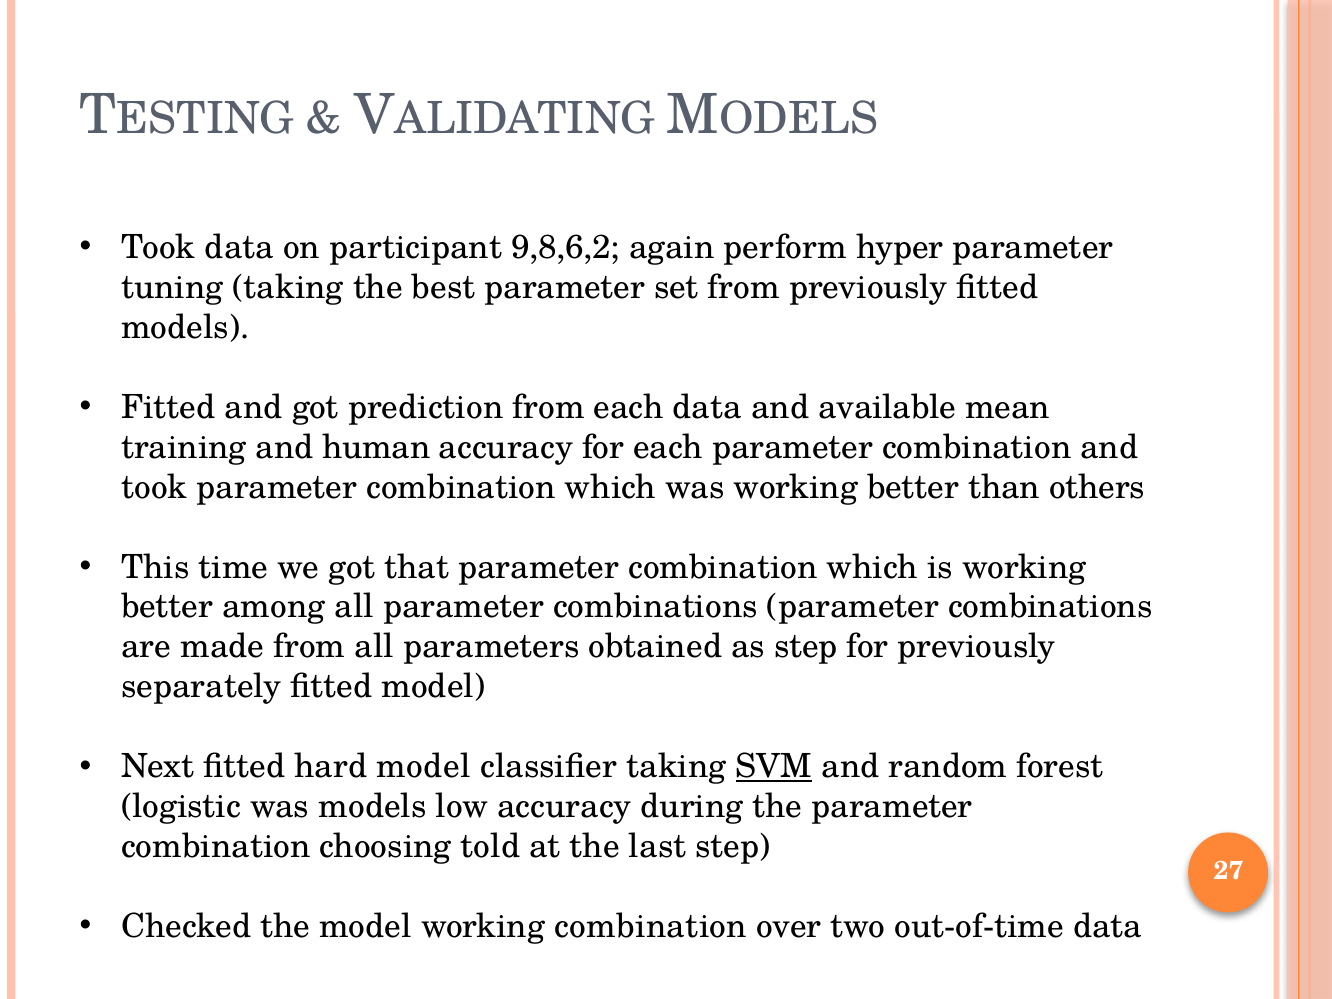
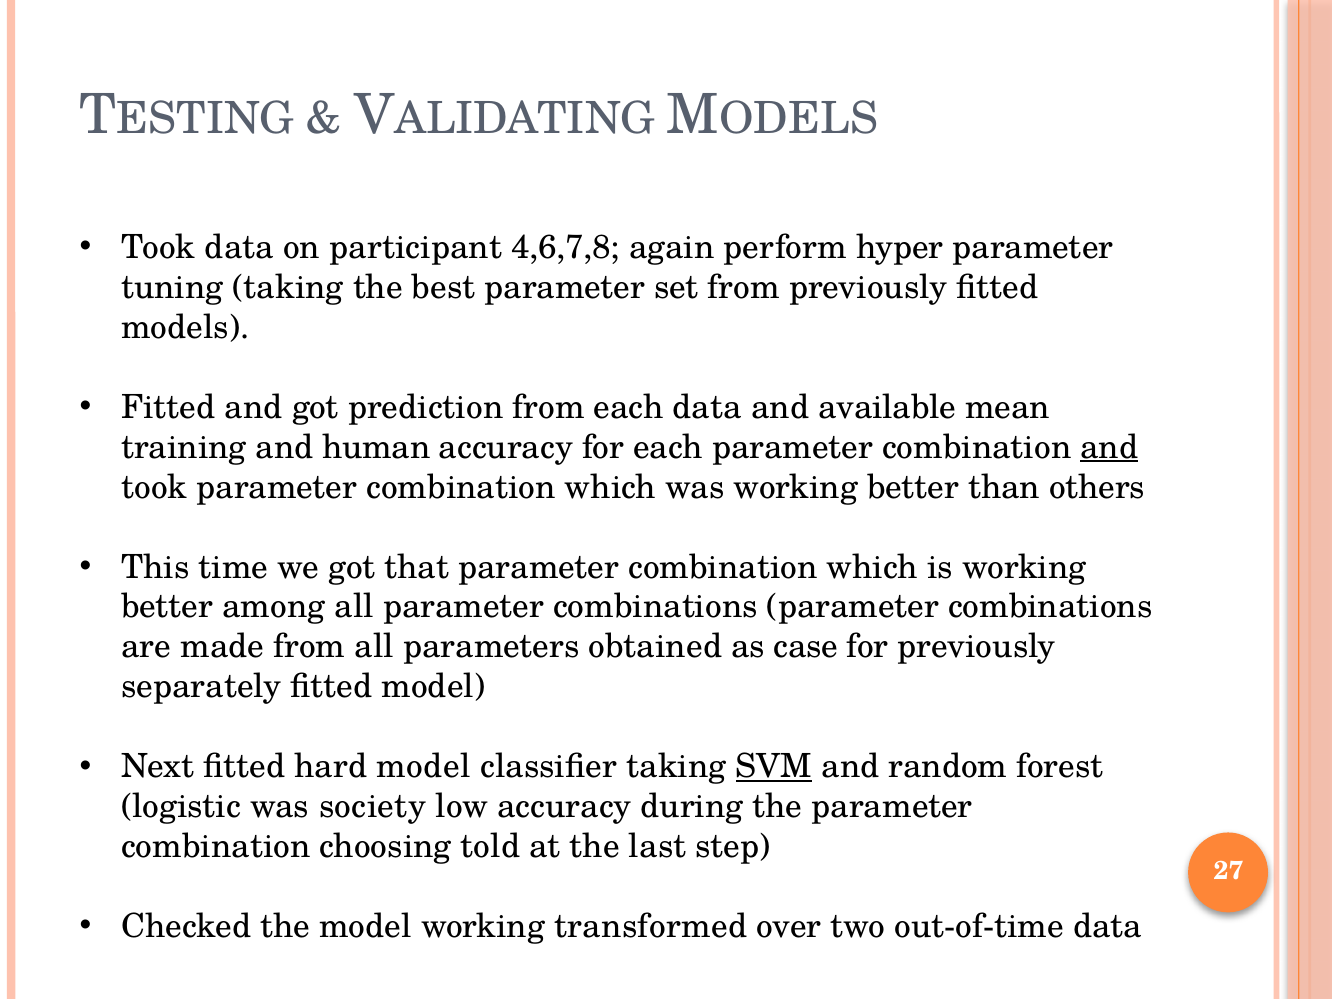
9,8,6,2: 9,8,6,2 -> 4,6,7,8 (566, 247)
and underline: none -> present (1109, 447)
as step: step -> case (806, 647)
was models: models -> society (373, 807)
working combination: combination -> transformed (651, 927)
